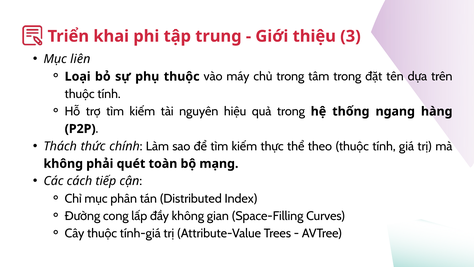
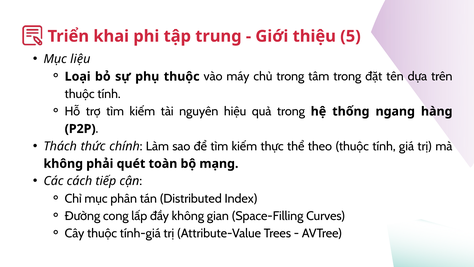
3: 3 -> 5 (350, 36)
liên: liên -> liệu (80, 59)
